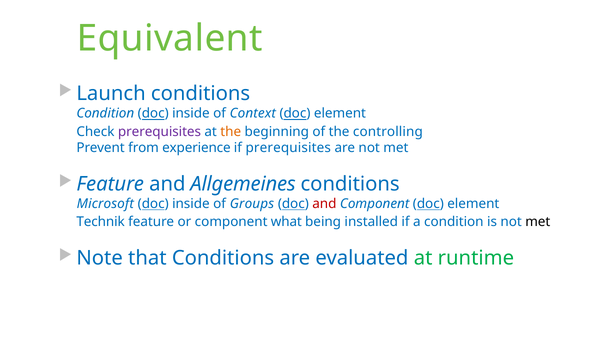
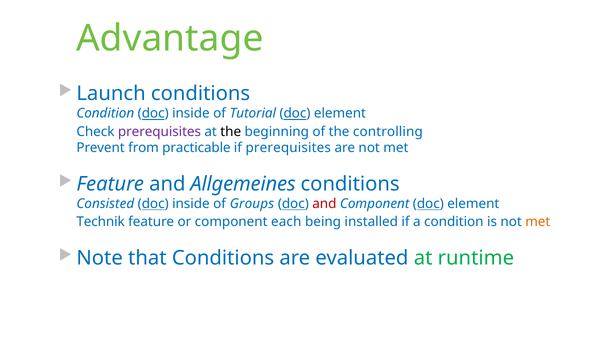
Equivalent: Equivalent -> Advantage (170, 38)
Context: Context -> Tutorial (253, 113)
the colour: orange -> black (231, 132)
experience: experience -> practicable (196, 148)
Microsoft: Microsoft -> Consisted (105, 204)
what: what -> each (286, 222)
met colour: black -> orange (538, 222)
